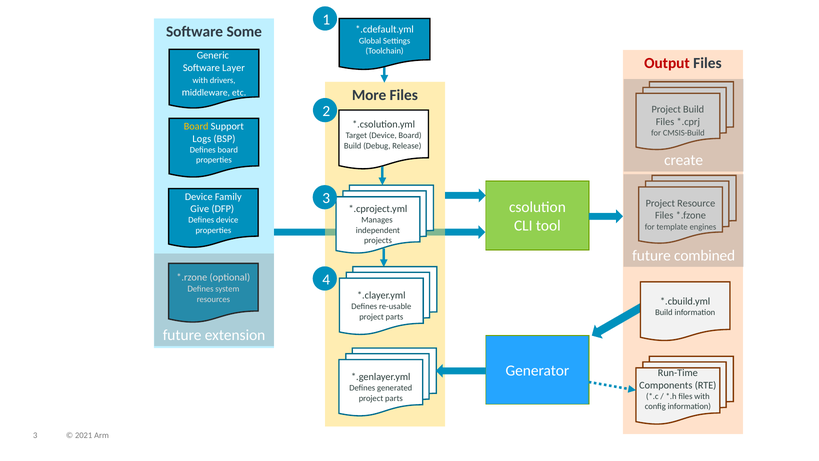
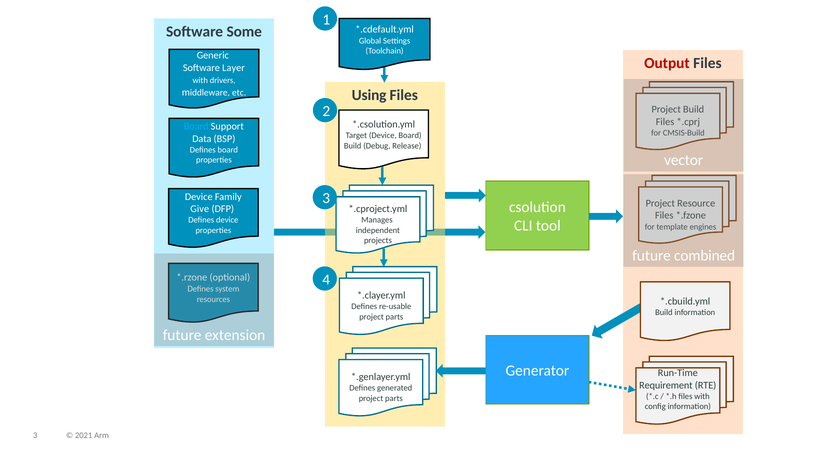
More: More -> Using (369, 95)
Board colour: yellow -> light blue (196, 126)
Logs: Logs -> Data (202, 139)
create: create -> vector (684, 160)
Components: Components -> Requirement (666, 385)
